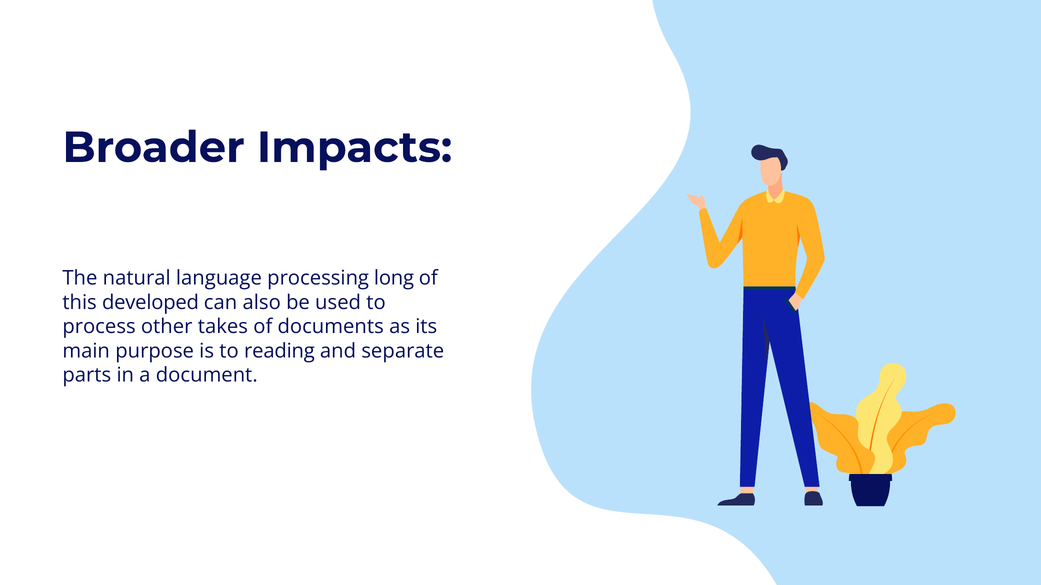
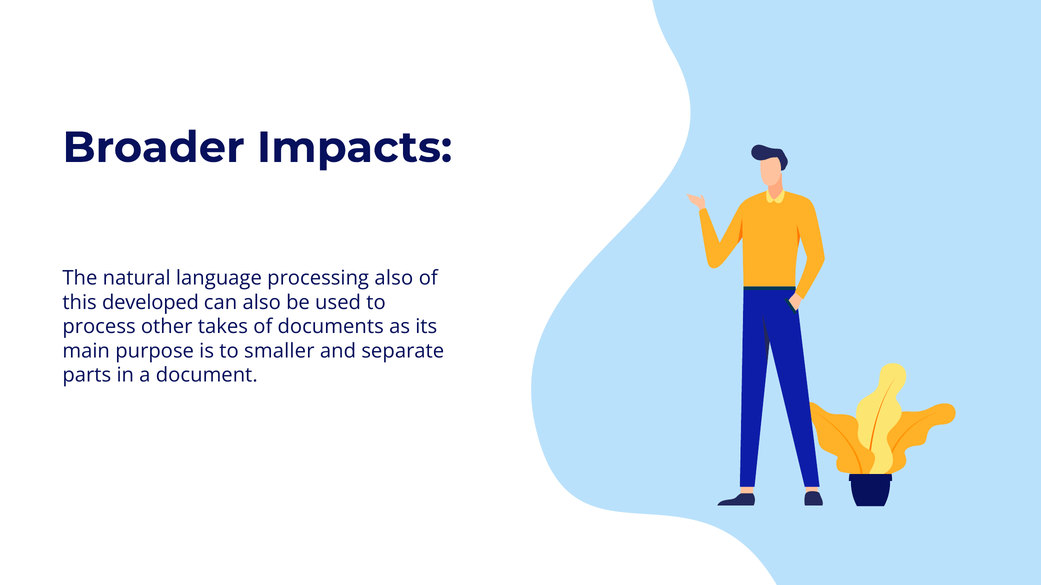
processing long: long -> also (394, 278)
reading: reading -> smaller (279, 351)
